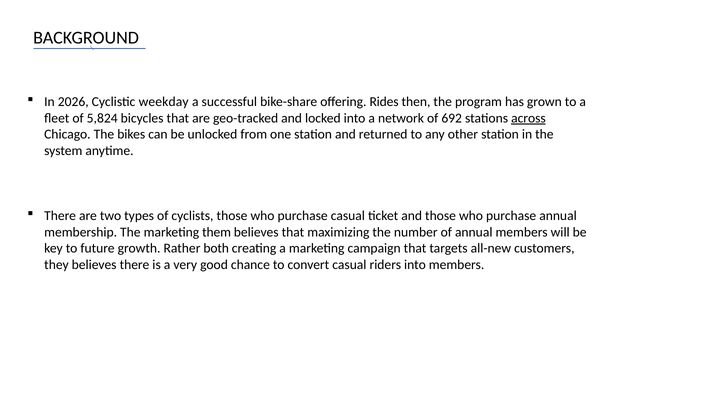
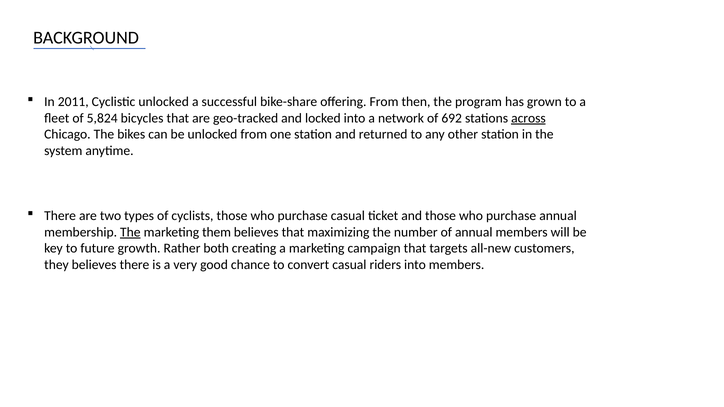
2026: 2026 -> 2011 (73, 102)
Cyclistic weekday: weekday -> unlocked (164, 102)
offering Rides: Rides -> From (384, 102)
The underline: none -> present (130, 232)
